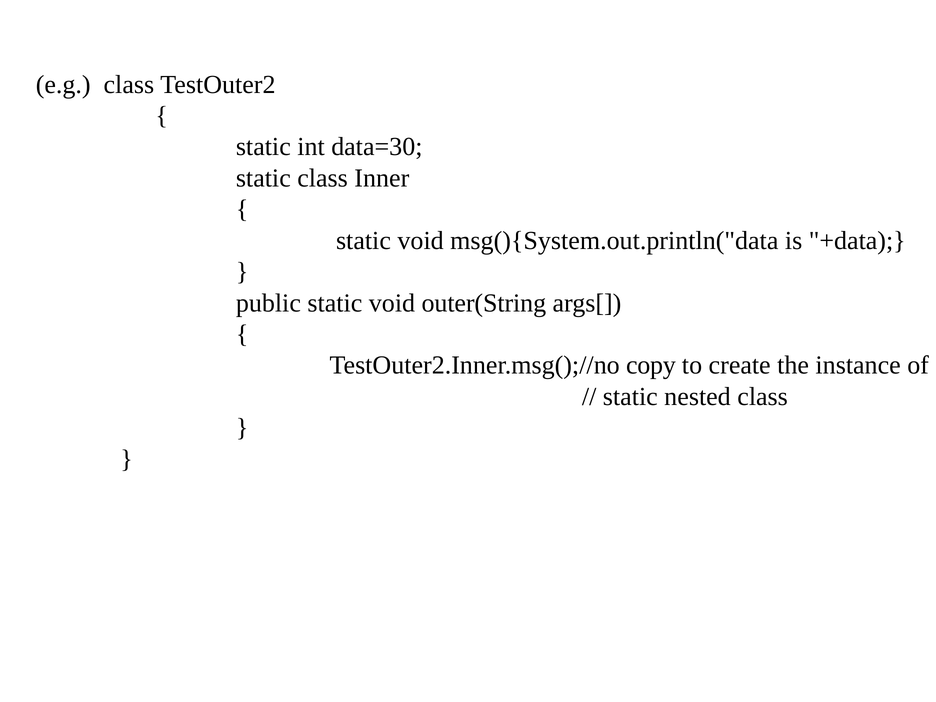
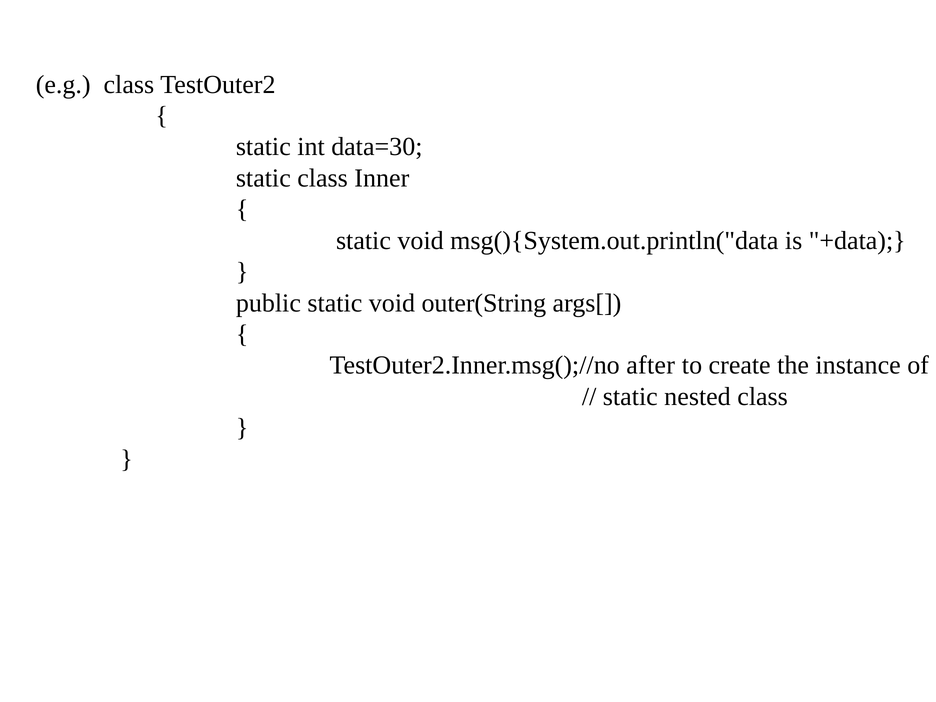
copy: copy -> after (651, 365)
